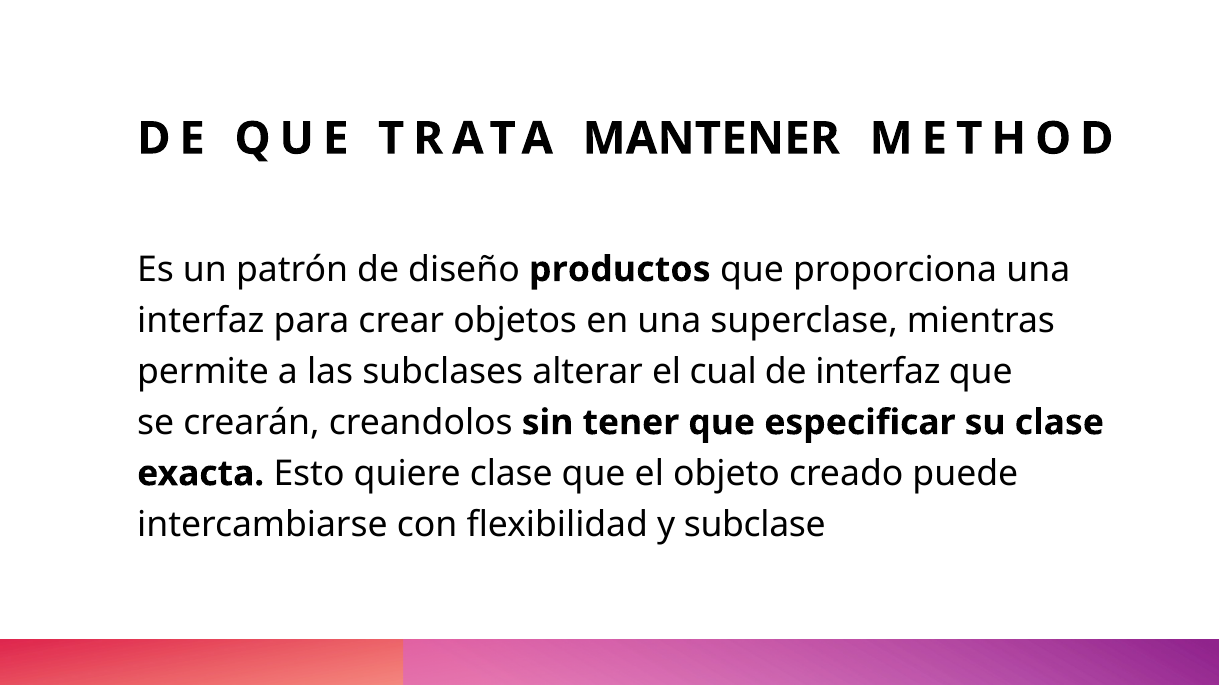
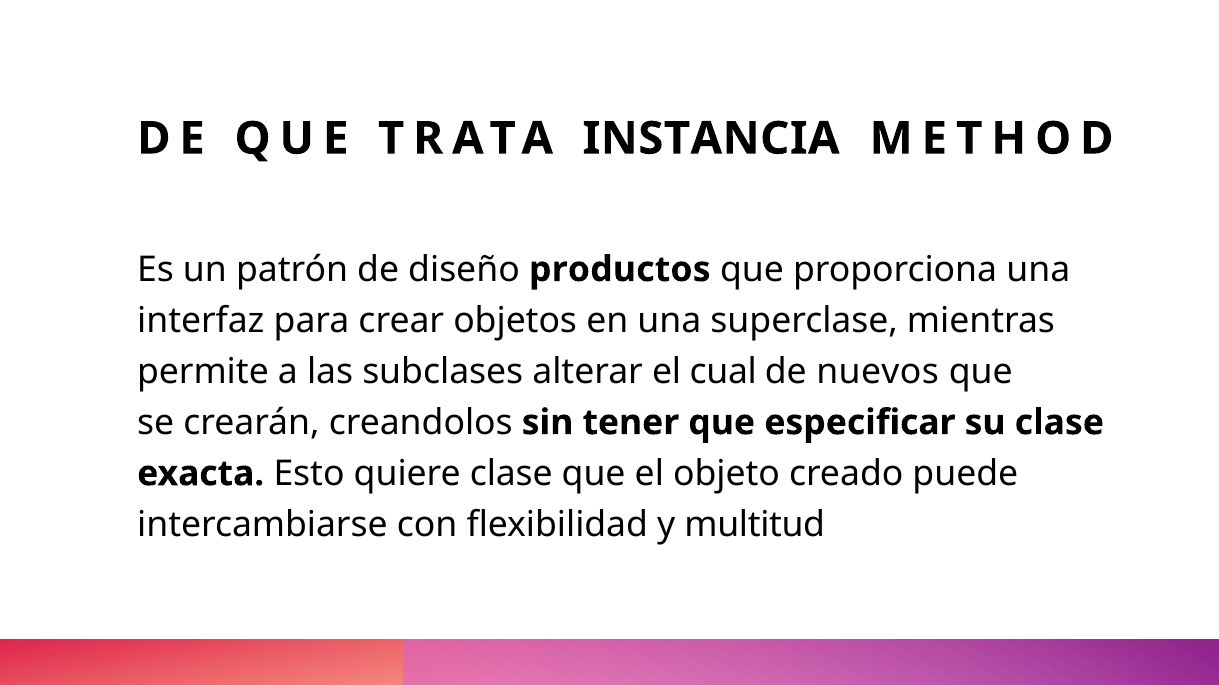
MANTENER: MANTENER -> INSTANCIA (711, 139)
de interfaz: interfaz -> nuevos (878, 372)
subclase: subclase -> multitud (755, 525)
